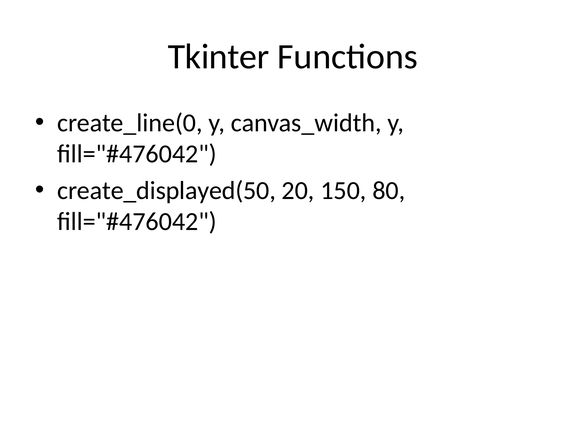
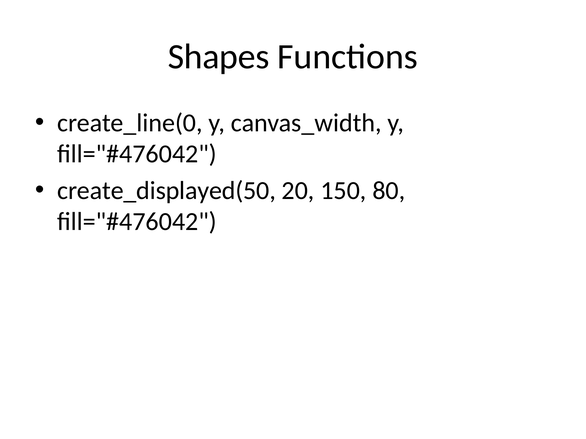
Tkinter: Tkinter -> Shapes (219, 57)
